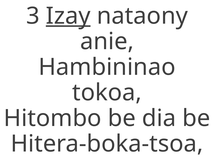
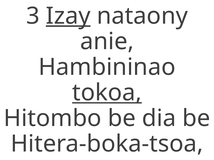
tokoa underline: none -> present (107, 93)
